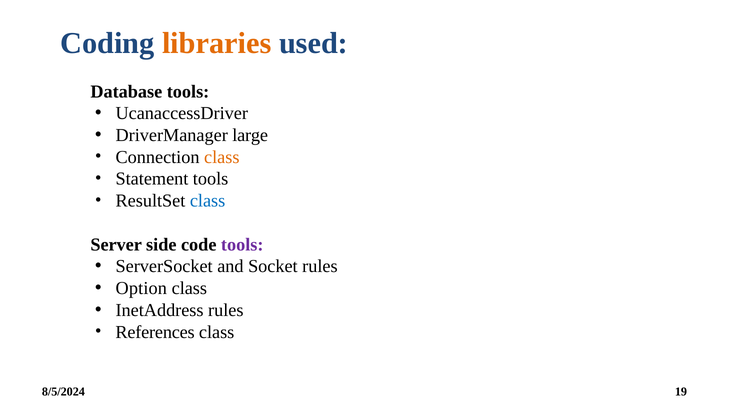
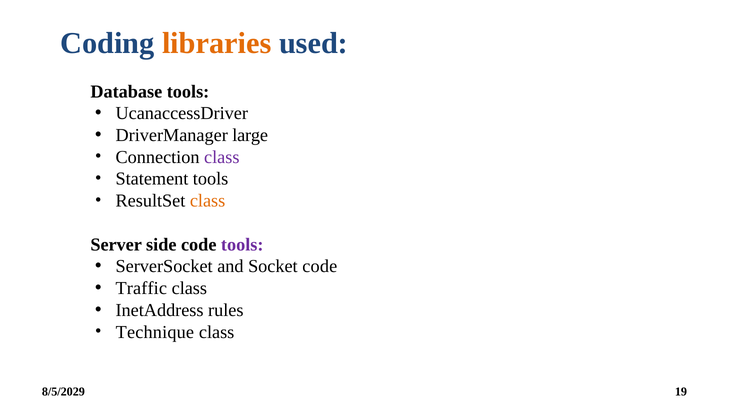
class colour: orange -> purple (222, 157)
class colour: blue -> orange (208, 201)
Socket rules: rules -> code (320, 266)
Option: Option -> Traffic (141, 288)
References: References -> Technique (155, 332)
8/5/2024: 8/5/2024 -> 8/5/2029 (63, 392)
